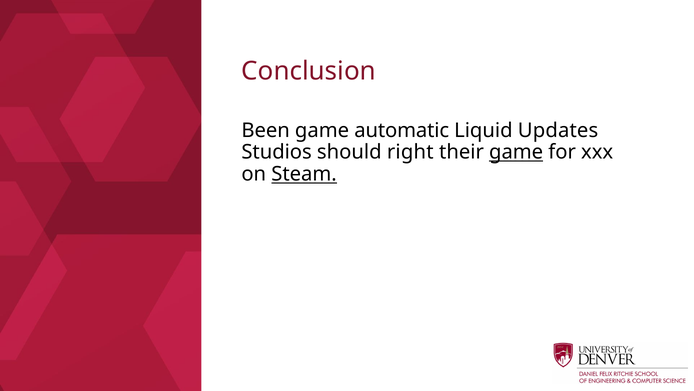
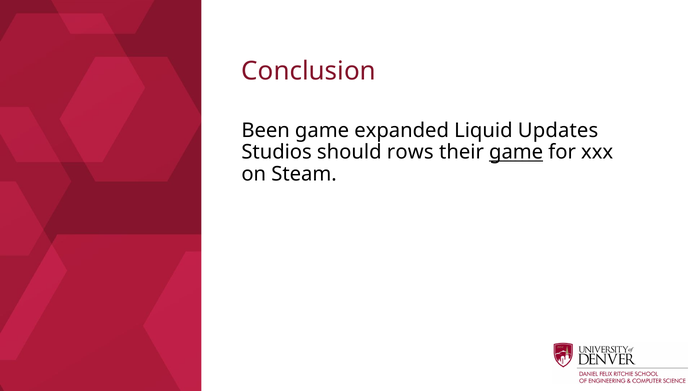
automatic: automatic -> expanded (402, 130)
right: right -> rows (410, 152)
Steam underline: present -> none (304, 174)
